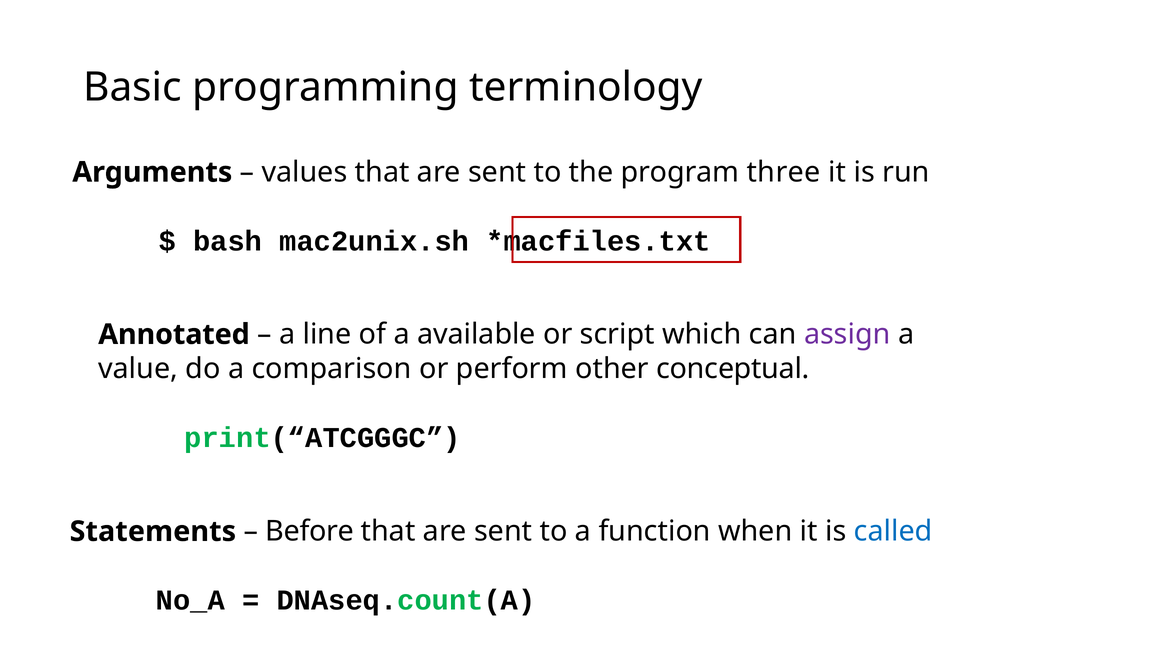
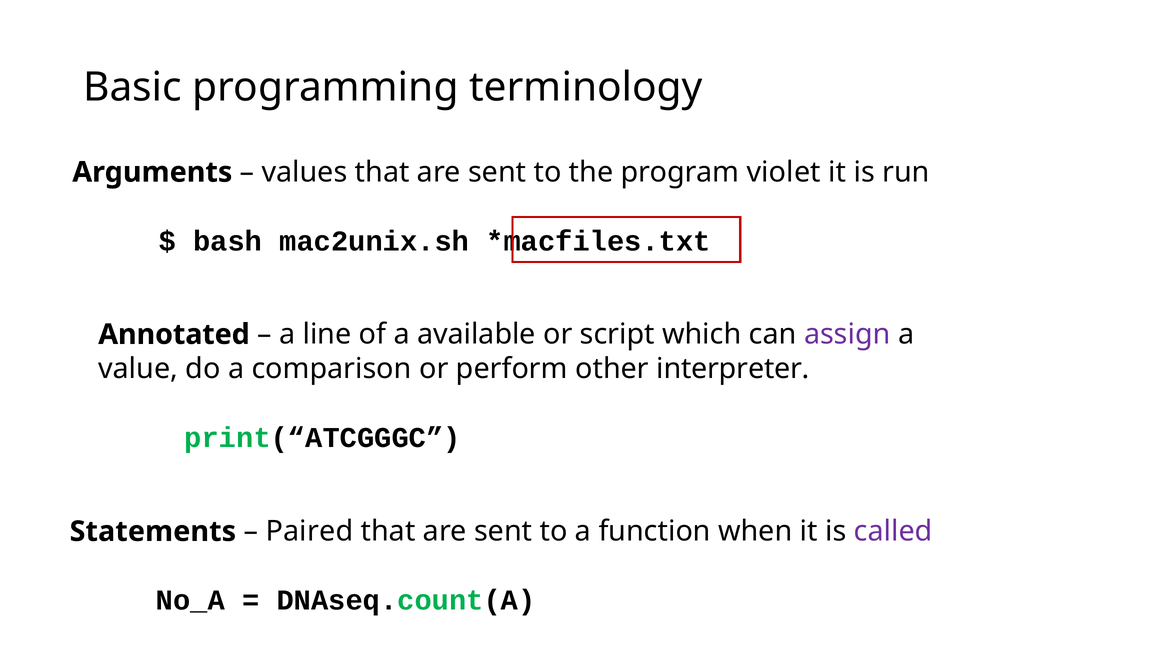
three: three -> violet (784, 172)
conceptual: conceptual -> interpreter (733, 369)
Before: Before -> Paired (309, 531)
called colour: blue -> purple (893, 531)
